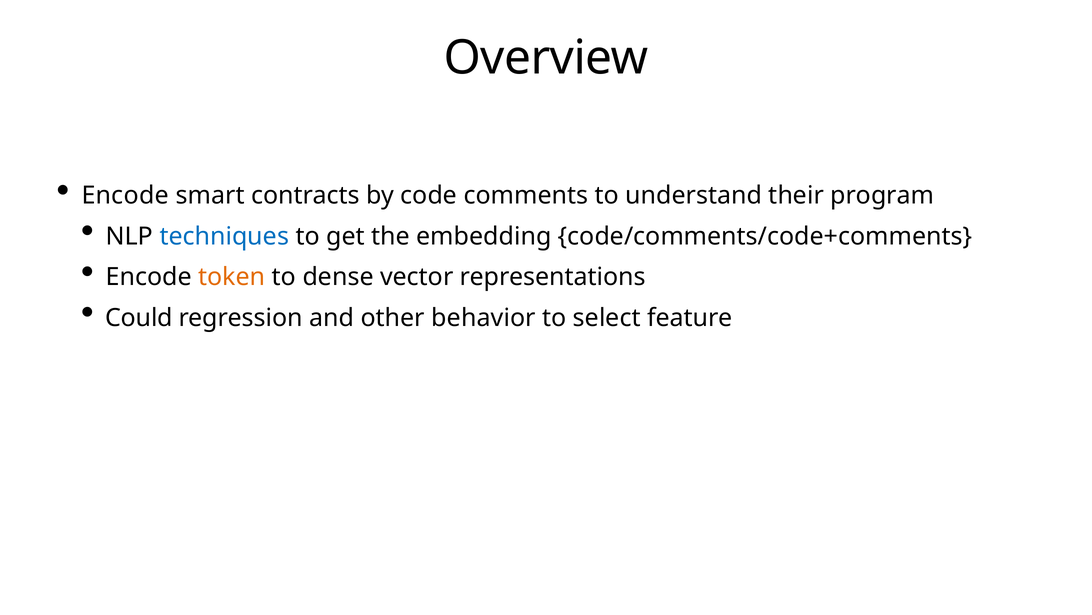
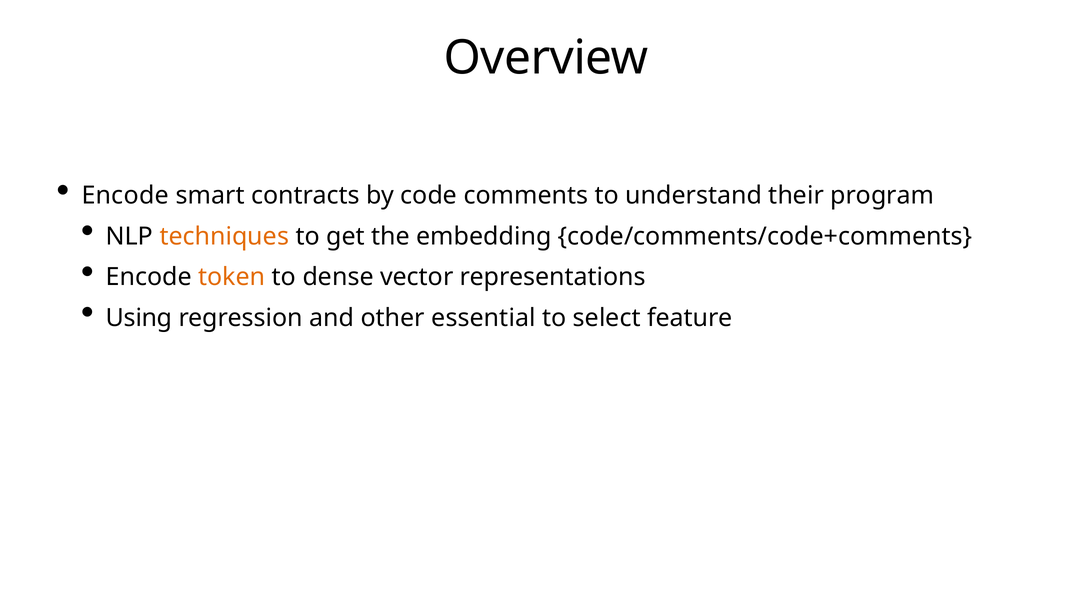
techniques colour: blue -> orange (224, 236)
Could: Could -> Using (139, 317)
behavior: behavior -> essential (483, 317)
